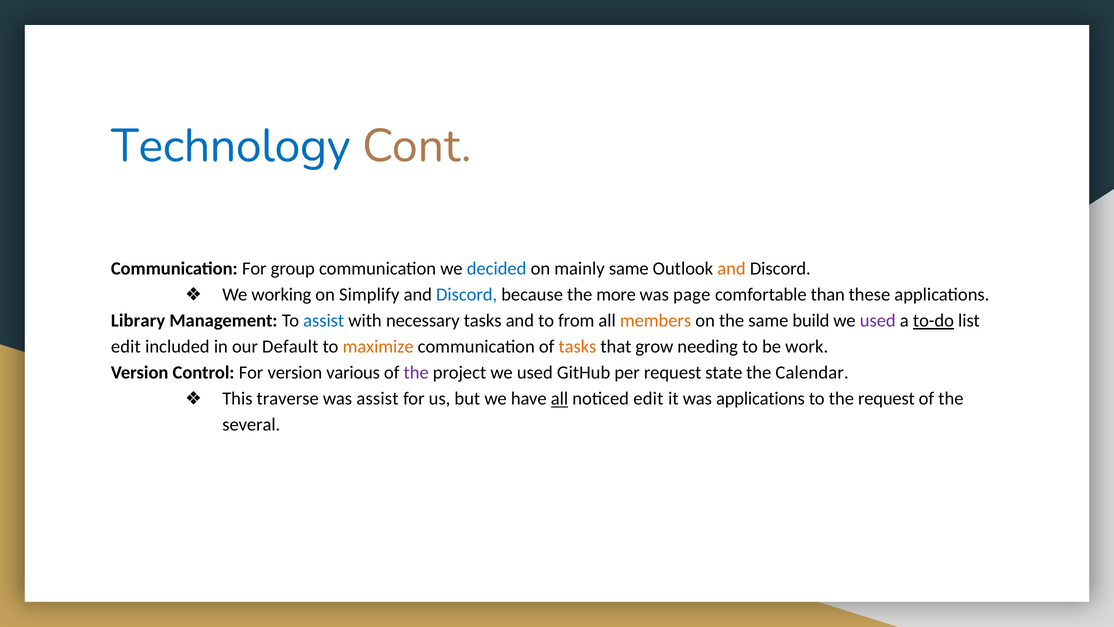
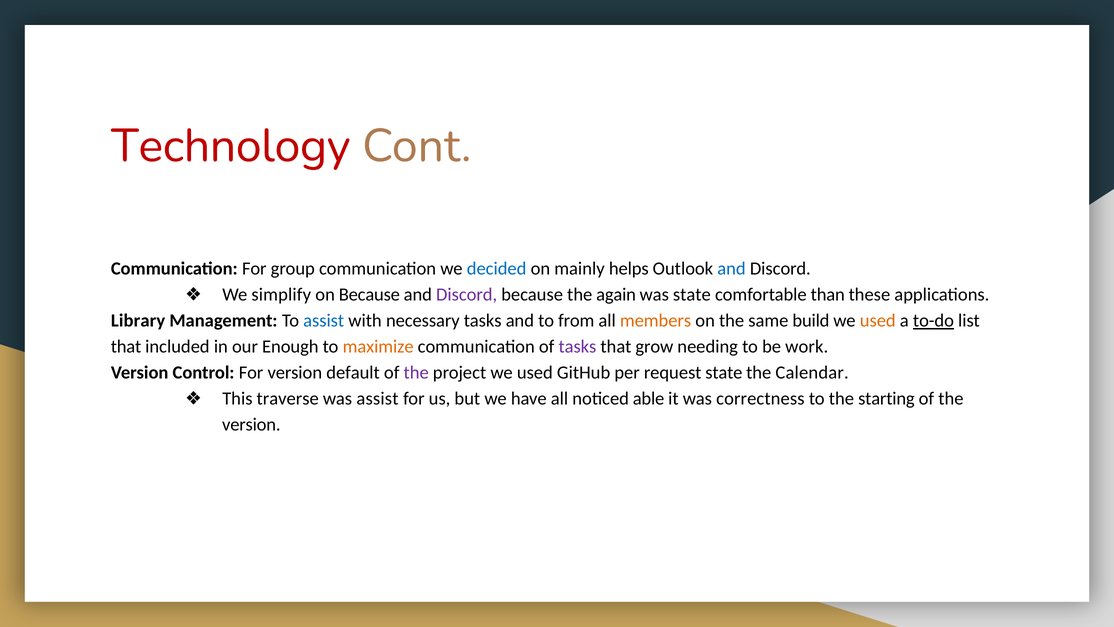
Technology colour: blue -> red (231, 146)
mainly same: same -> helps (629, 269)
and colour: orange -> blue (732, 269)
working: working -> simplify (281, 295)
on Simplify: Simplify -> Because (369, 295)
Discord colour: blue -> purple (467, 295)
more: more -> again (616, 295)
was page: page -> state (692, 295)
used colour: purple -> orange (878, 321)
edit: edit -> that (126, 347)
Default: Default -> Enough (290, 347)
tasks colour: orange -> purple (577, 347)
various: various -> default (353, 373)
all underline: present -> none (560, 399)
noticed edit: edit -> able (649, 399)
was applications: applications -> correctness (760, 399)
the request: request -> starting (886, 399)
several: several -> version (251, 425)
